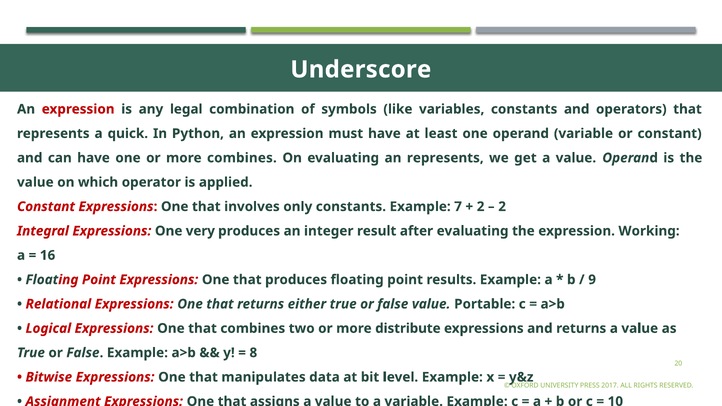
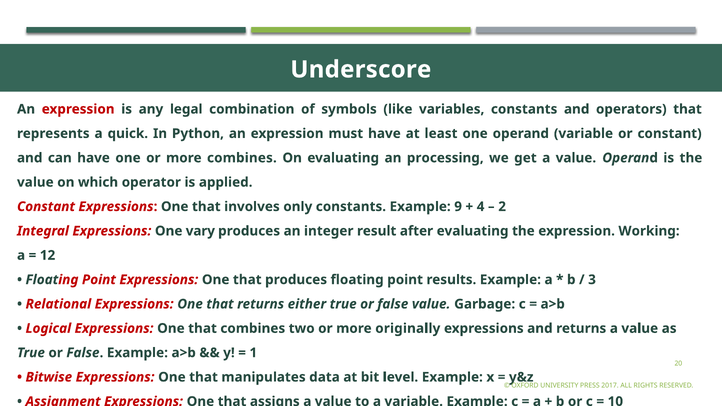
an represents: represents -> processing (445, 158)
7: 7 -> 9 (458, 207)
2: 2 -> 4 (481, 207)
very: very -> vary (200, 231)
16: 16 -> 12 (48, 255)
9: 9 -> 3 (592, 280)
Portable: Portable -> Garbage (485, 304)
distribute: distribute -> originally (408, 328)
8: 8 -> 1 (253, 353)
